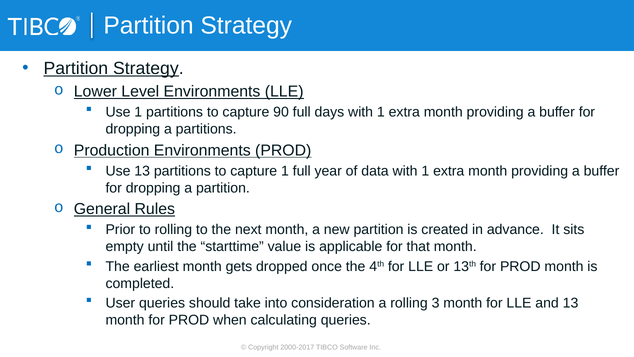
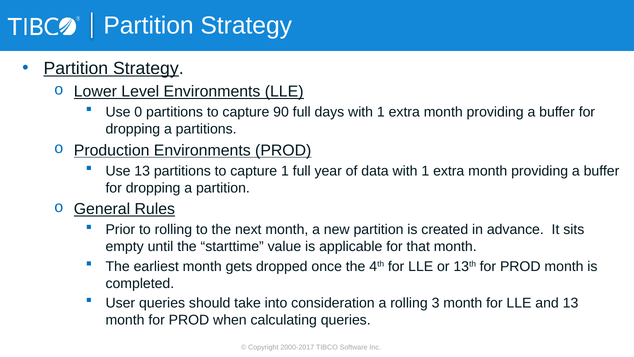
Use 1: 1 -> 0 (138, 112)
